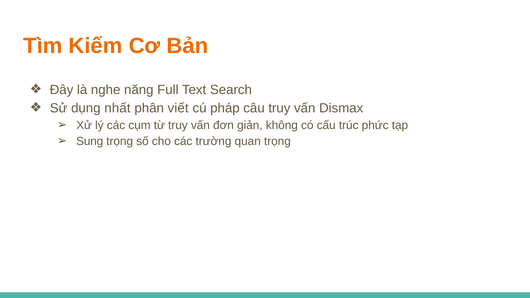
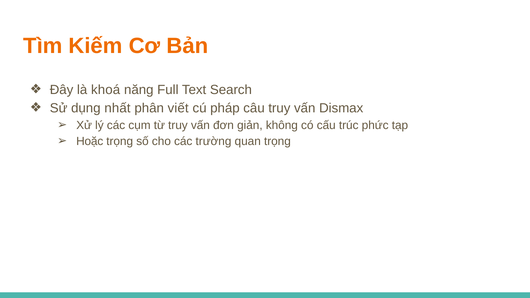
nghe: nghe -> khoá (106, 90)
Sung: Sung -> Hoặc (90, 141)
